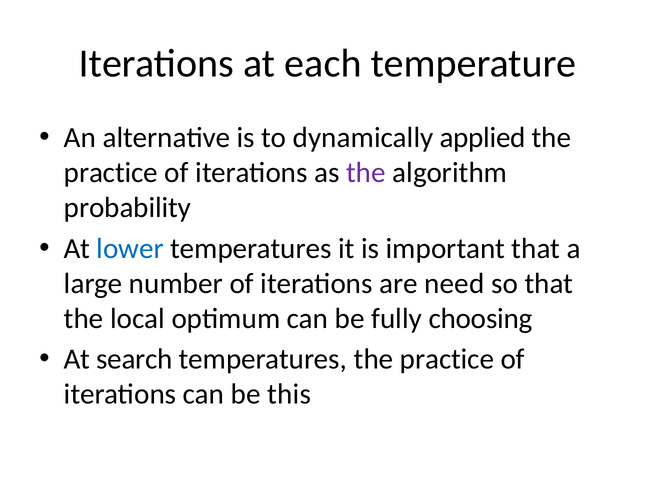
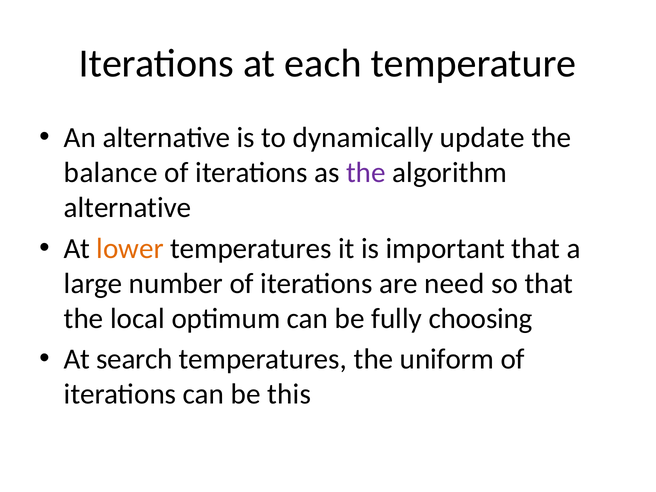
applied: applied -> update (482, 138)
practice: practice -> balance (111, 173)
probability: probability -> alternative (128, 208)
lower colour: blue -> orange (130, 248)
temperatures the practice: practice -> uniform (447, 359)
